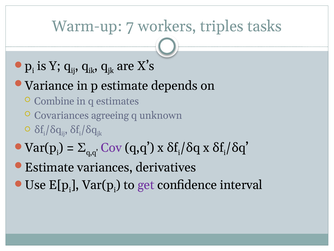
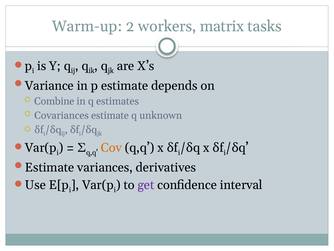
7: 7 -> 2 (130, 26)
triples: triples -> matrix (222, 26)
Covariances agreeing: agreeing -> estimate (110, 115)
Cov colour: purple -> orange (111, 148)
